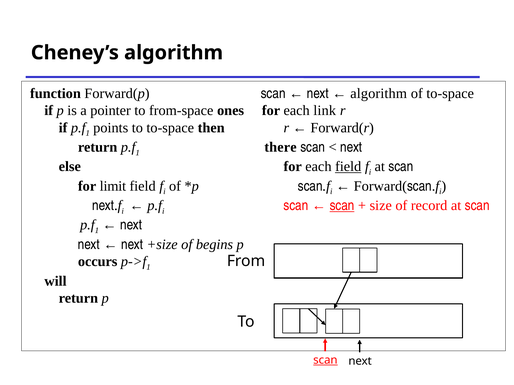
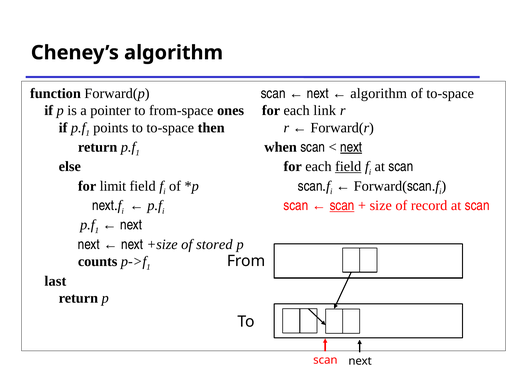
there: there -> when (281, 147)
next underline: none -> present (351, 147)
begins: begins -> stored (214, 245)
occurs: occurs -> counts (98, 262)
will: will -> last (55, 281)
scan underline: present -> none (325, 360)
